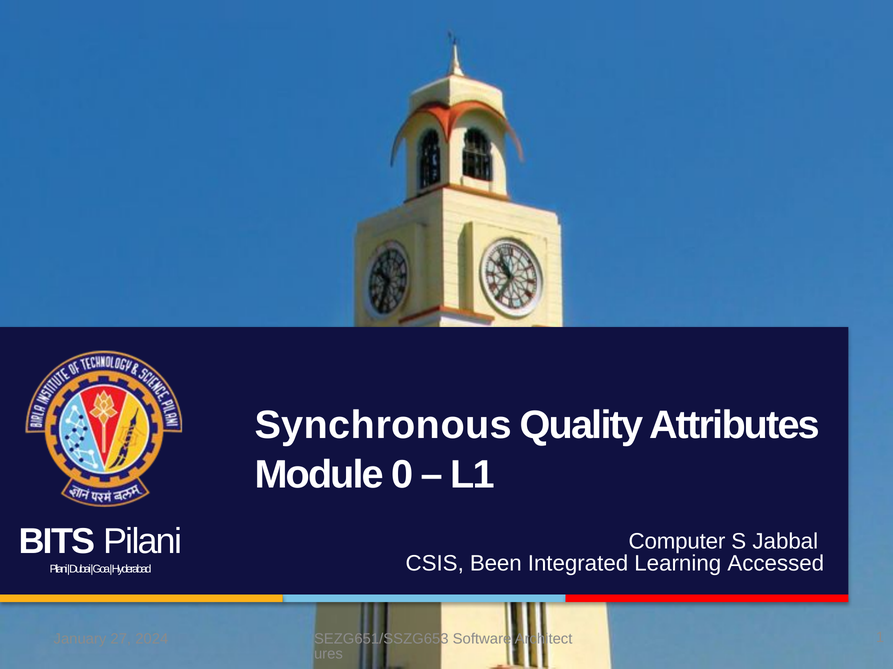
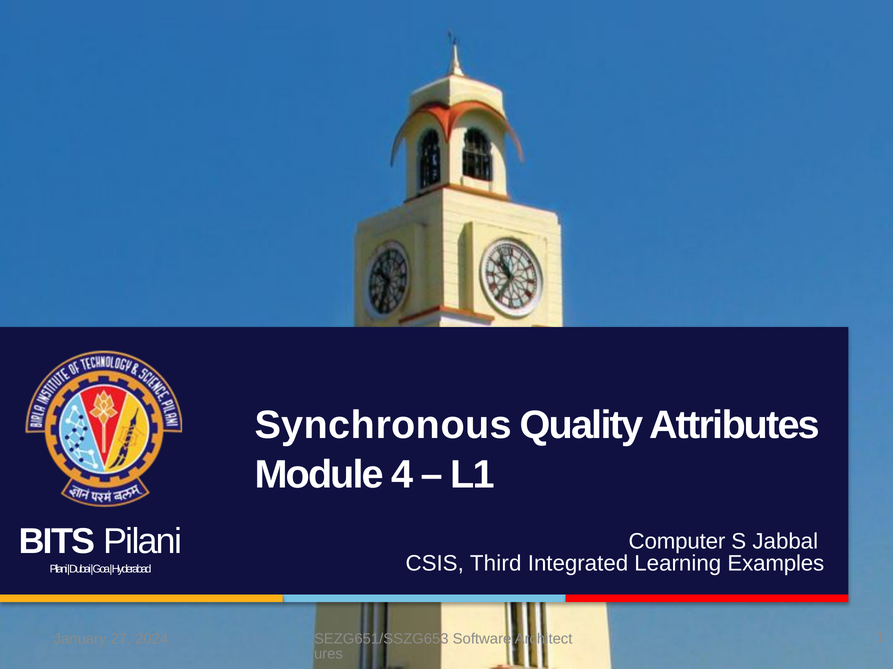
0: 0 -> 4 (402, 475)
Been: Been -> Third (496, 564)
Accessed: Accessed -> Examples (776, 564)
